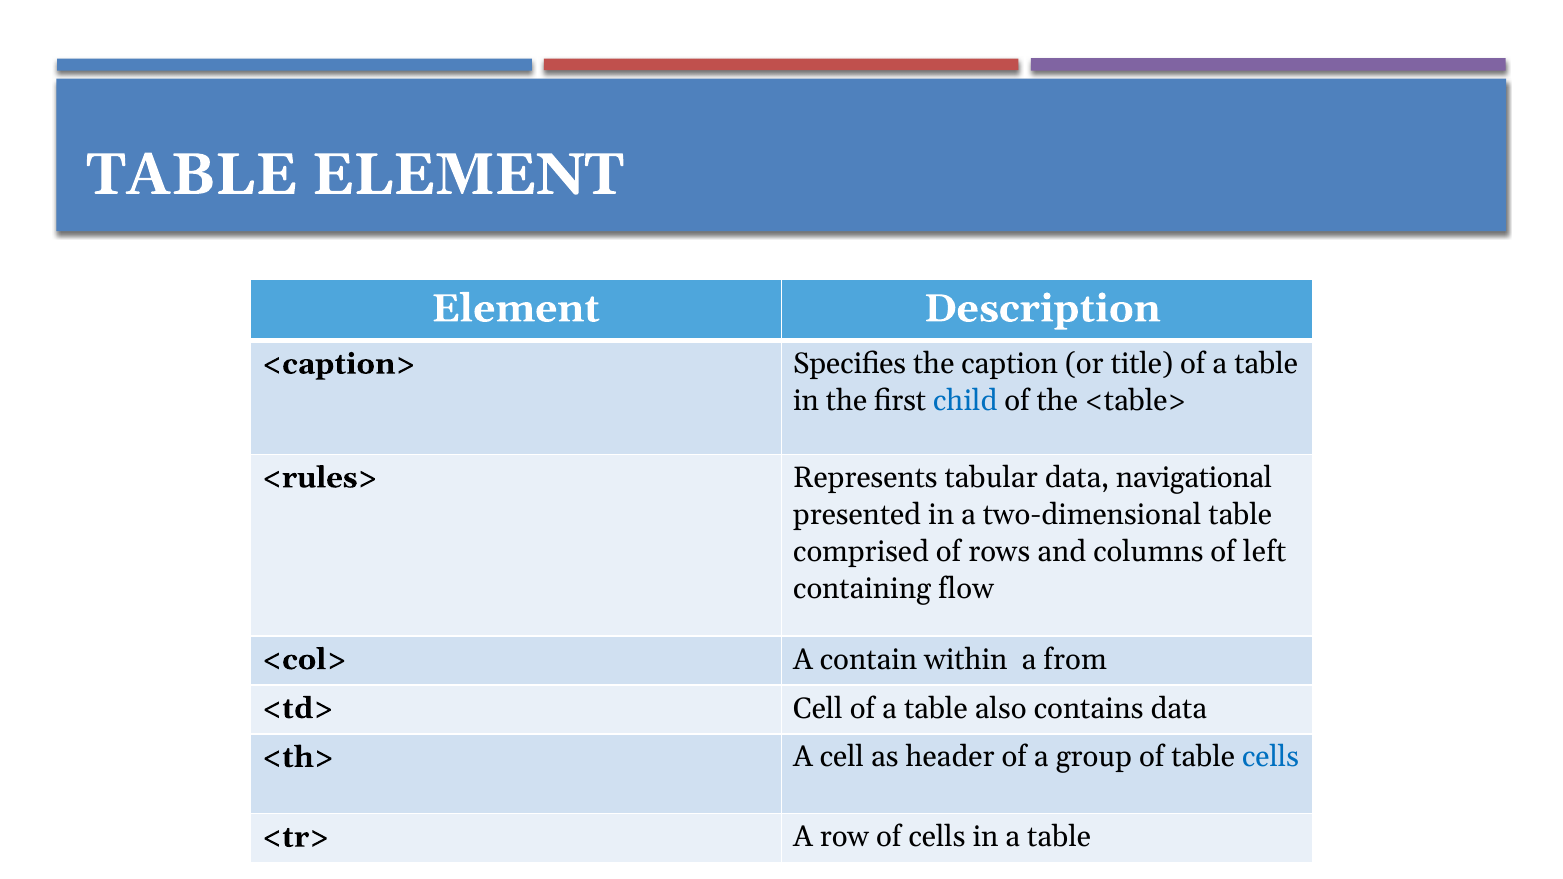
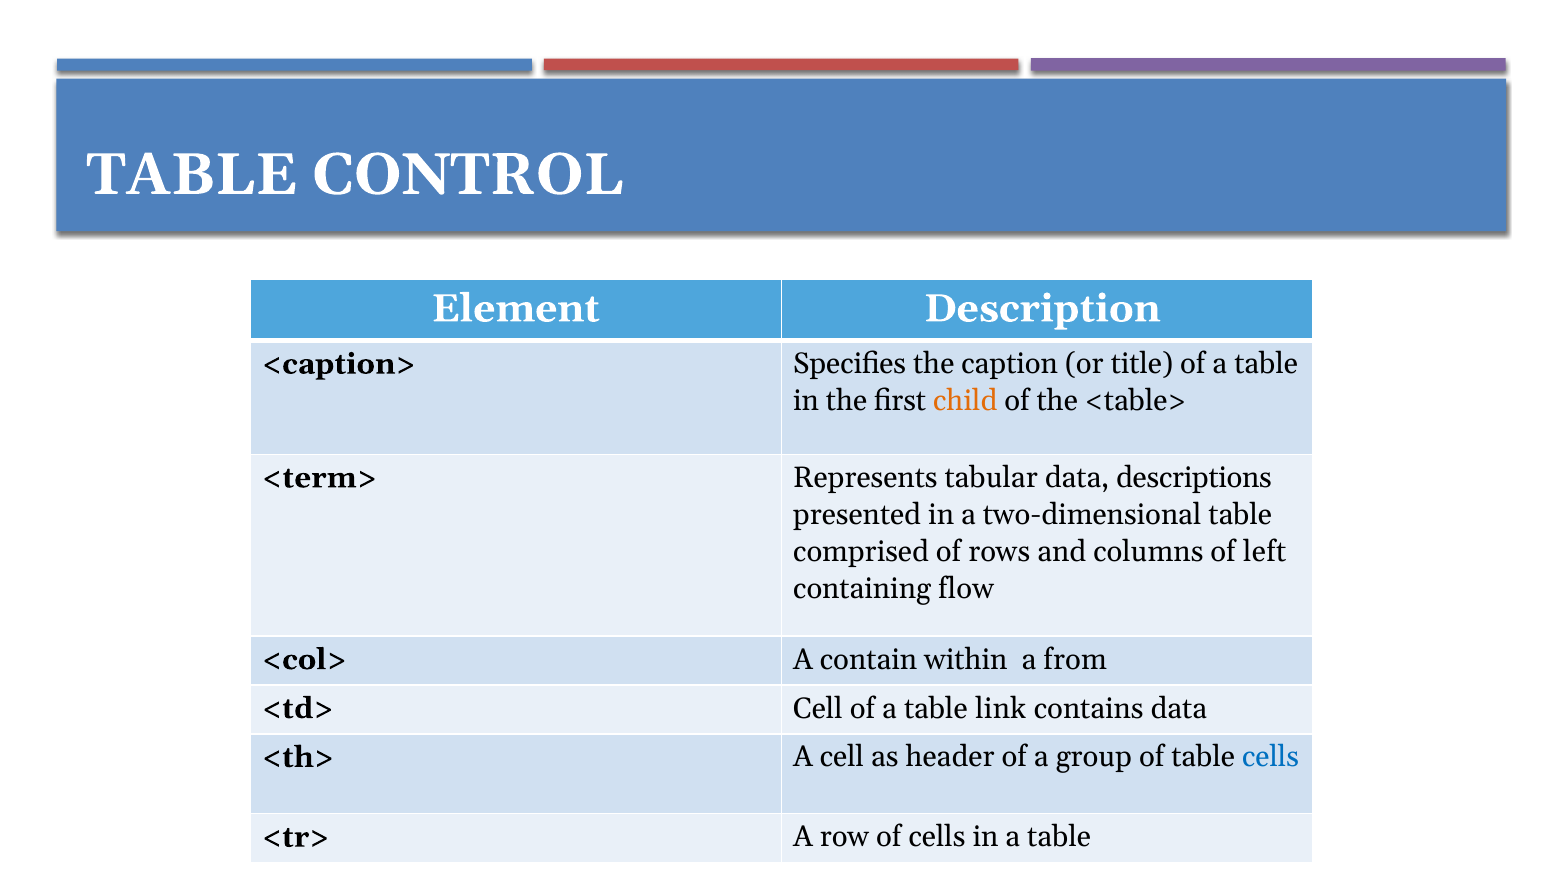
TABLE ELEMENT: ELEMENT -> CONTROL (468, 175)
child colour: blue -> orange (965, 401)
<rules>: <rules> -> <term> (319, 478)
navigational: navigational -> descriptions (1194, 478)
also: also -> link (1001, 708)
